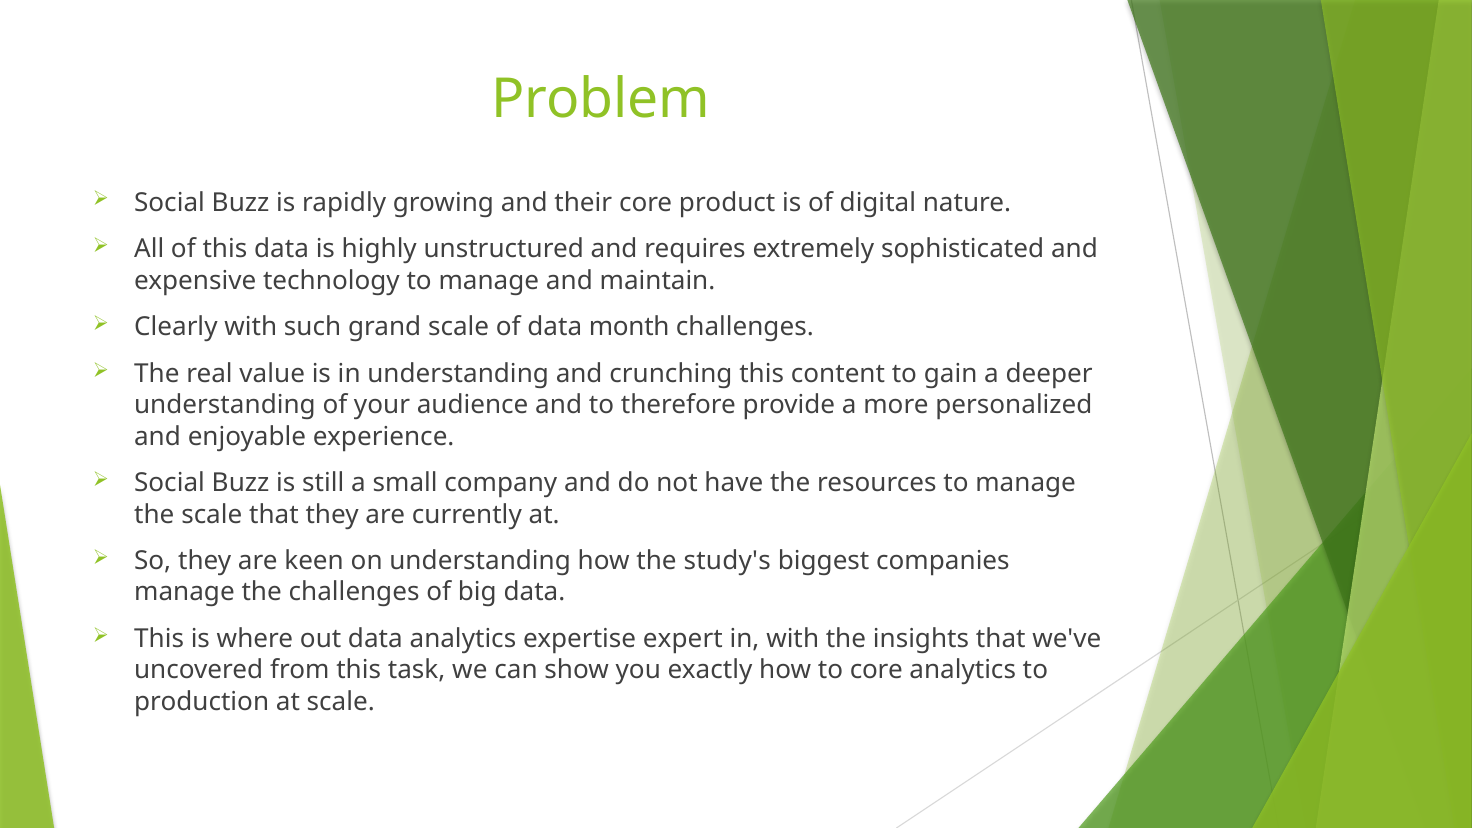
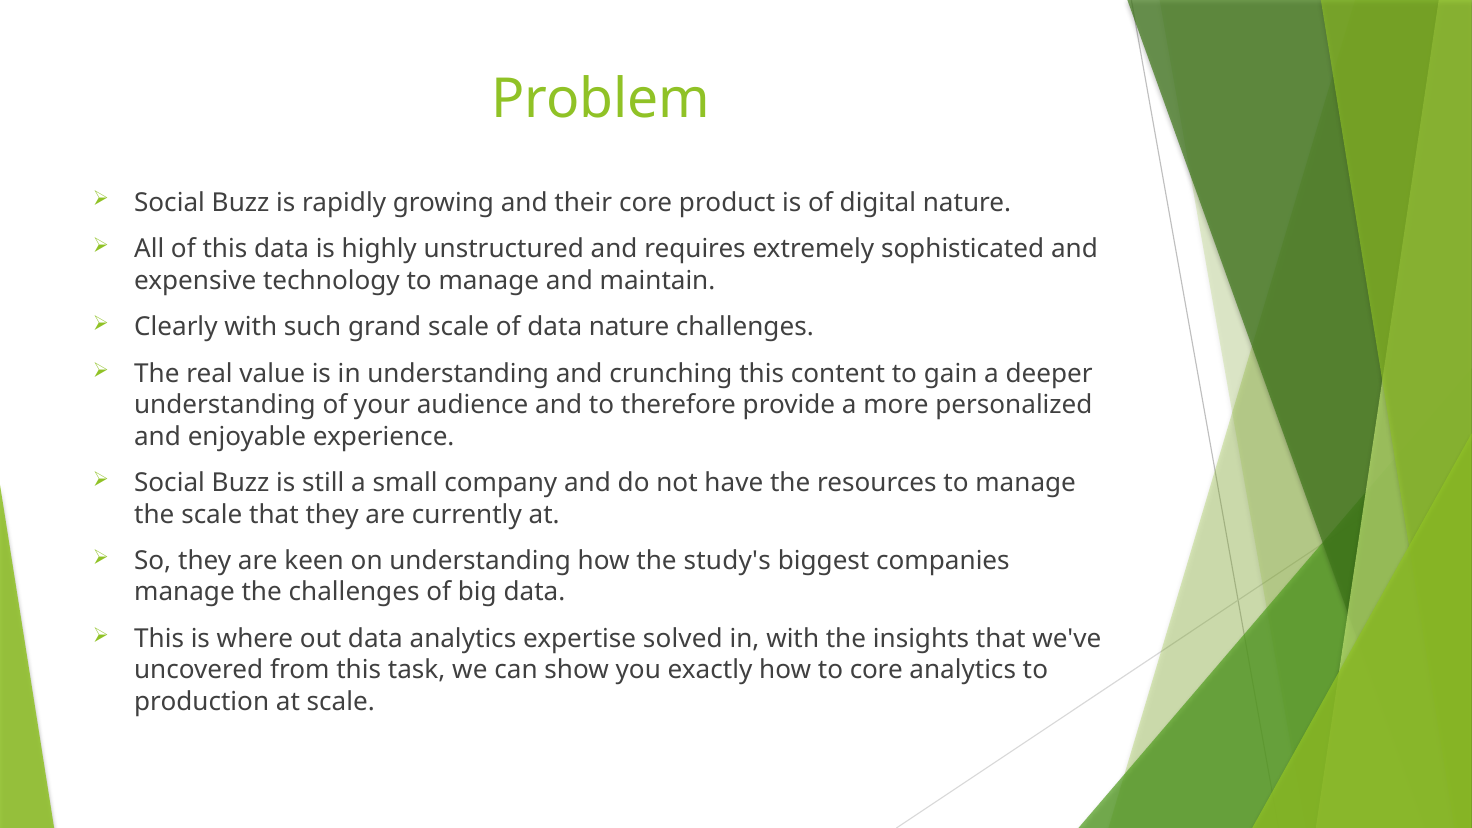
data month: month -> nature (629, 327)
expert: expert -> solved (683, 639)
